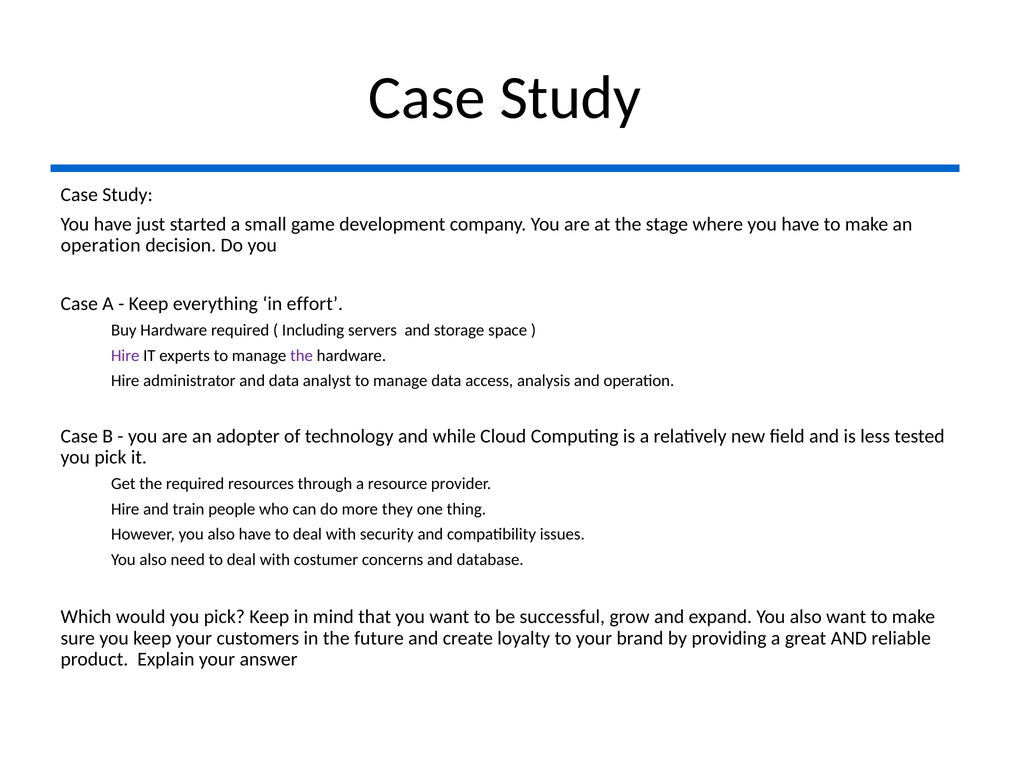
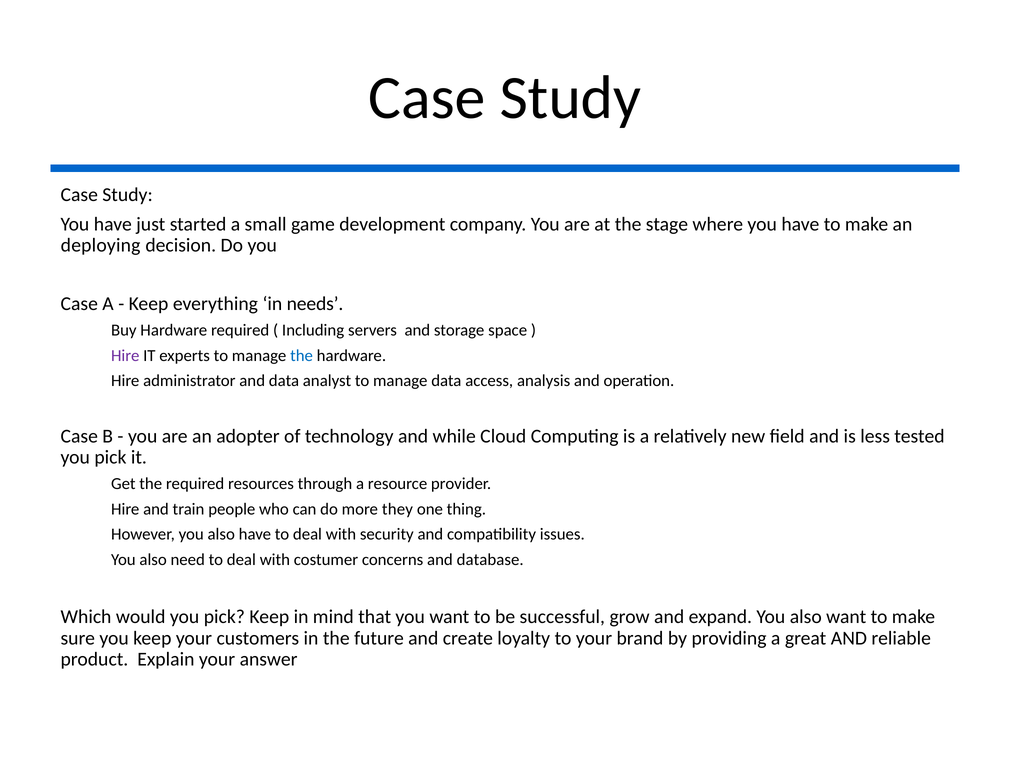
operation: operation -> deploying (101, 246)
effort: effort -> needs (315, 304)
the colour: purple -> blue (302, 356)
